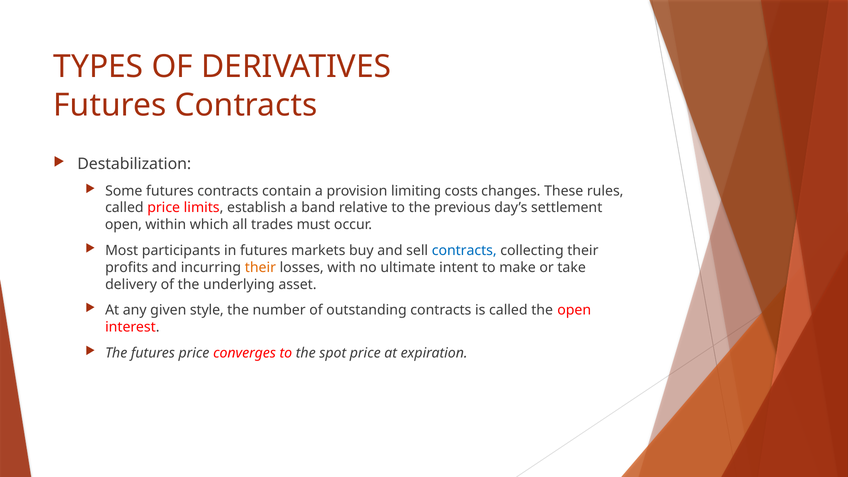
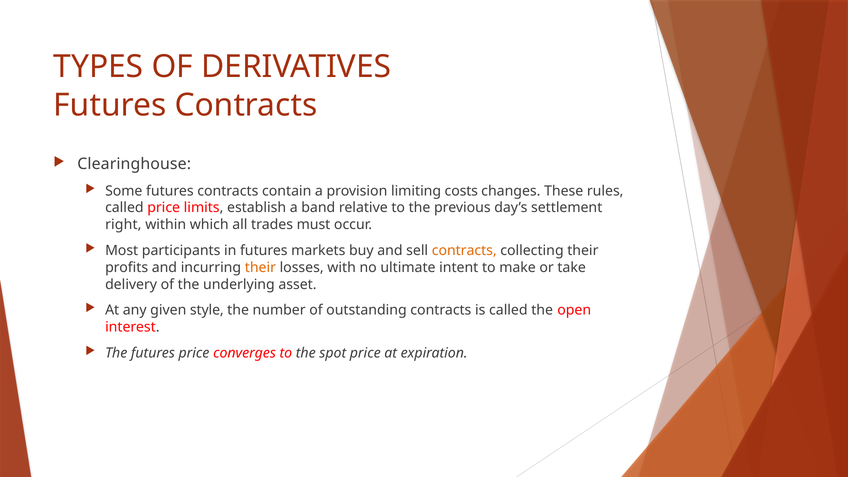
Destabilization: Destabilization -> Clearinghouse (134, 164)
open: open -> right (123, 225)
contracts colour: blue -> orange (464, 251)
